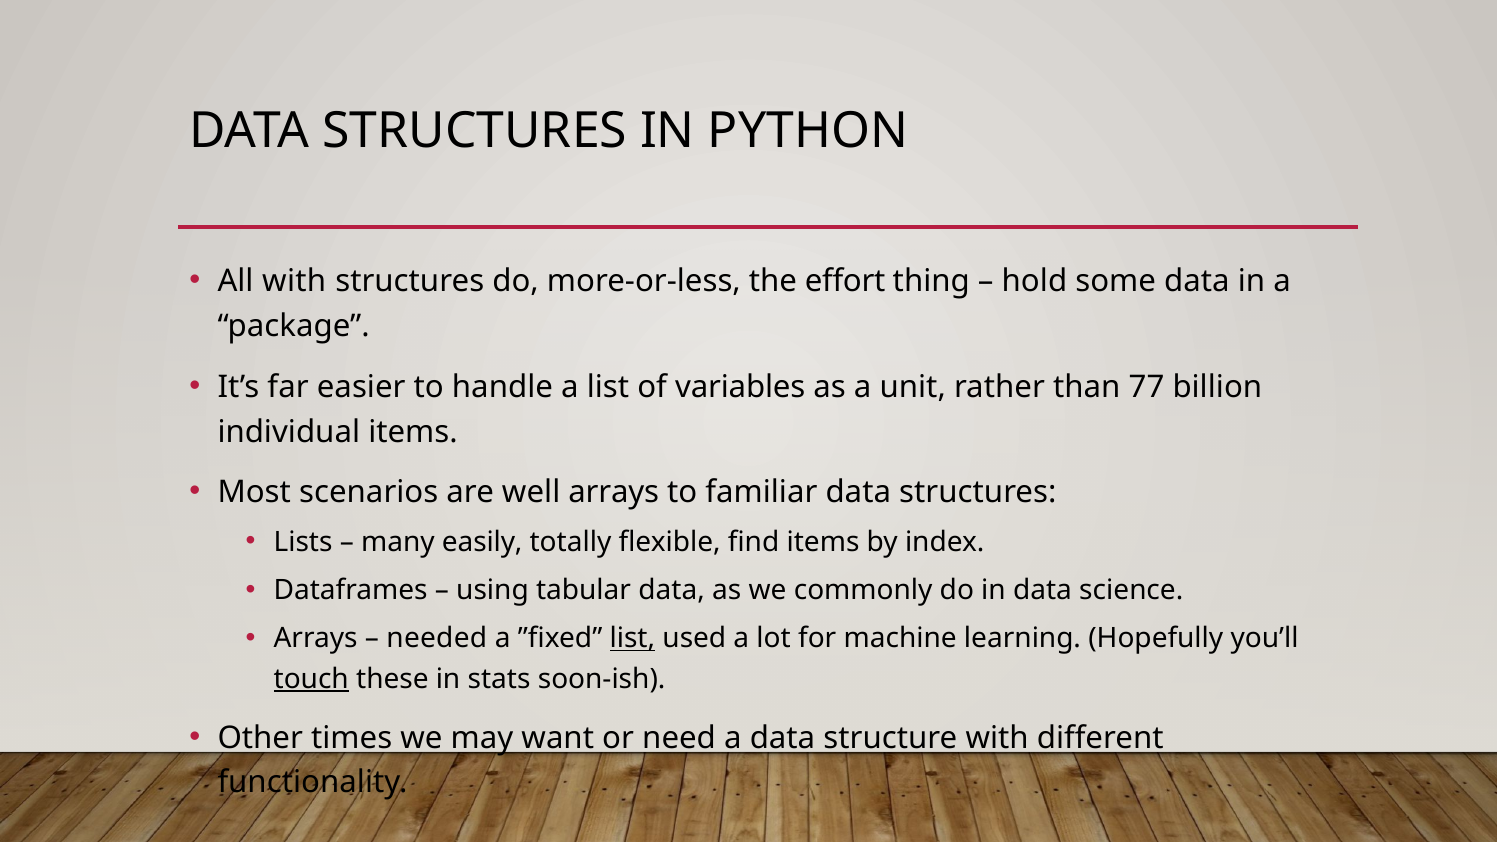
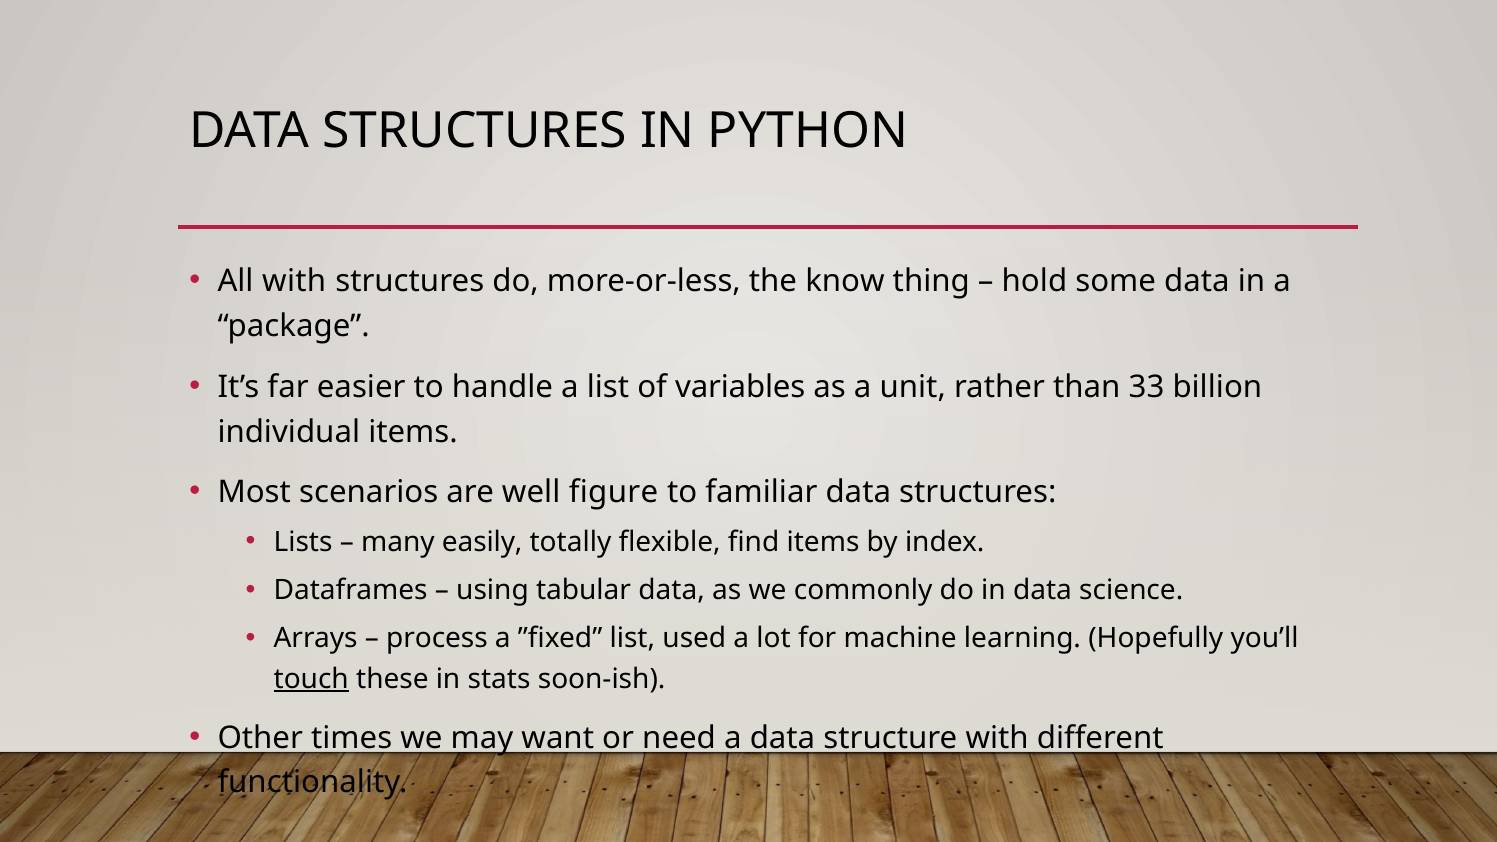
effort: effort -> know (845, 281)
77: 77 -> 33 (1146, 387)
well arrays: arrays -> figure (613, 492)
needed: needed -> process (437, 639)
list underline: present -> none (632, 639)
